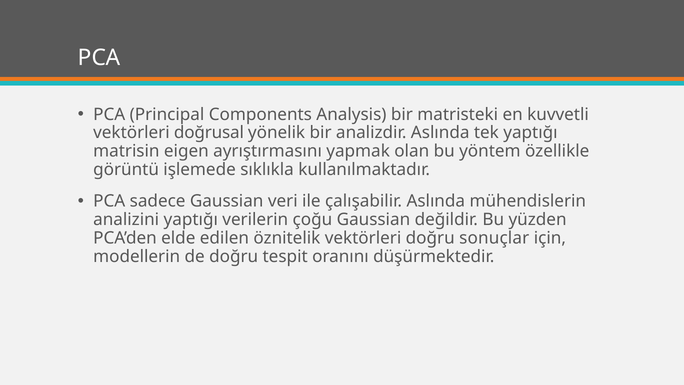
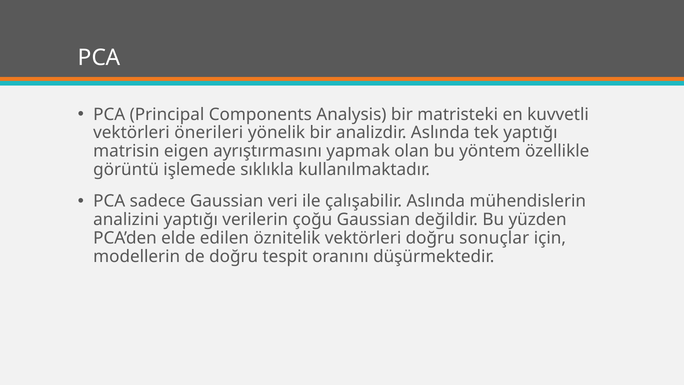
doğrusal: doğrusal -> önerileri (209, 133)
